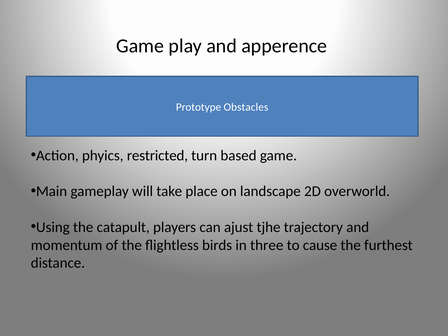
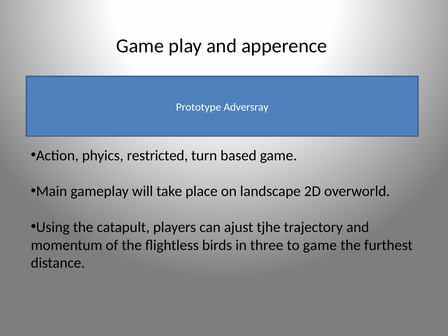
Obstacles: Obstacles -> Adversray (246, 107)
to cause: cause -> game (320, 245)
